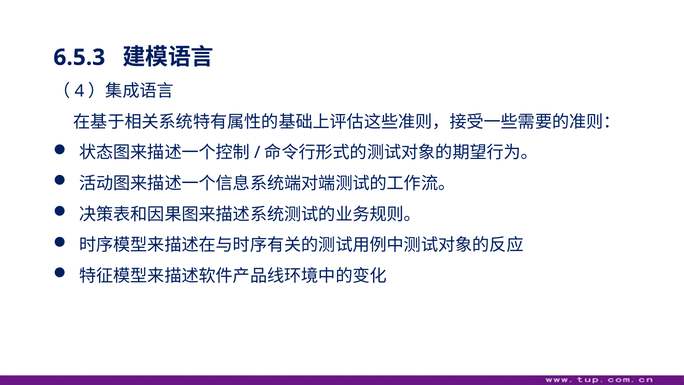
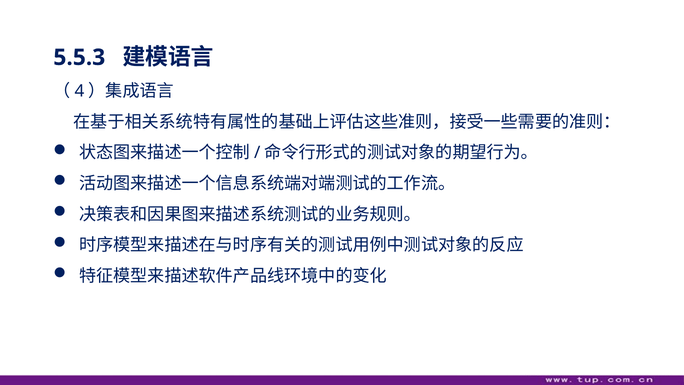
6.5.3: 6.5.3 -> 5.5.3 (79, 57)
